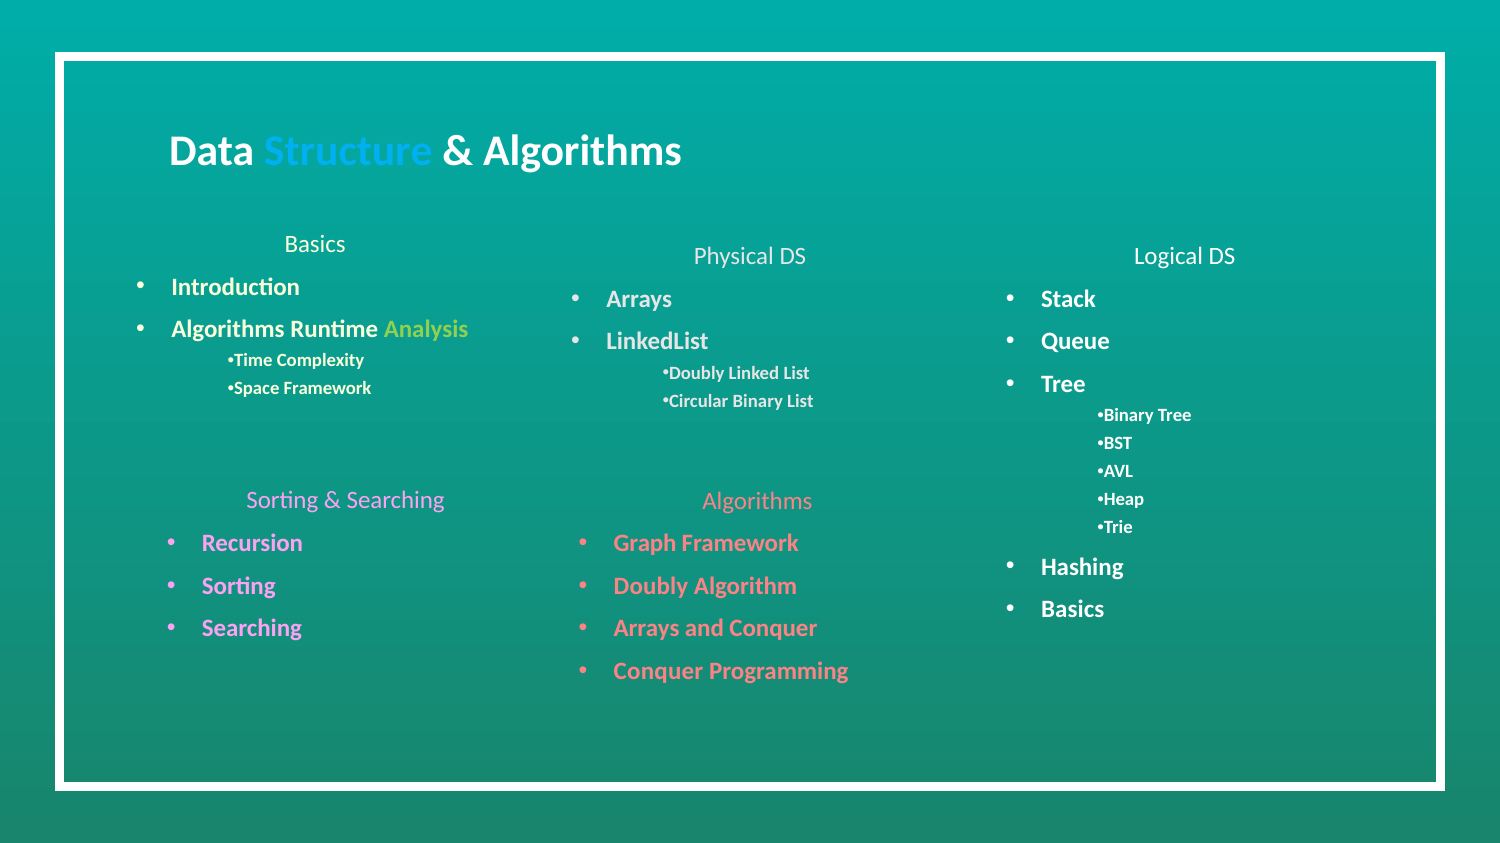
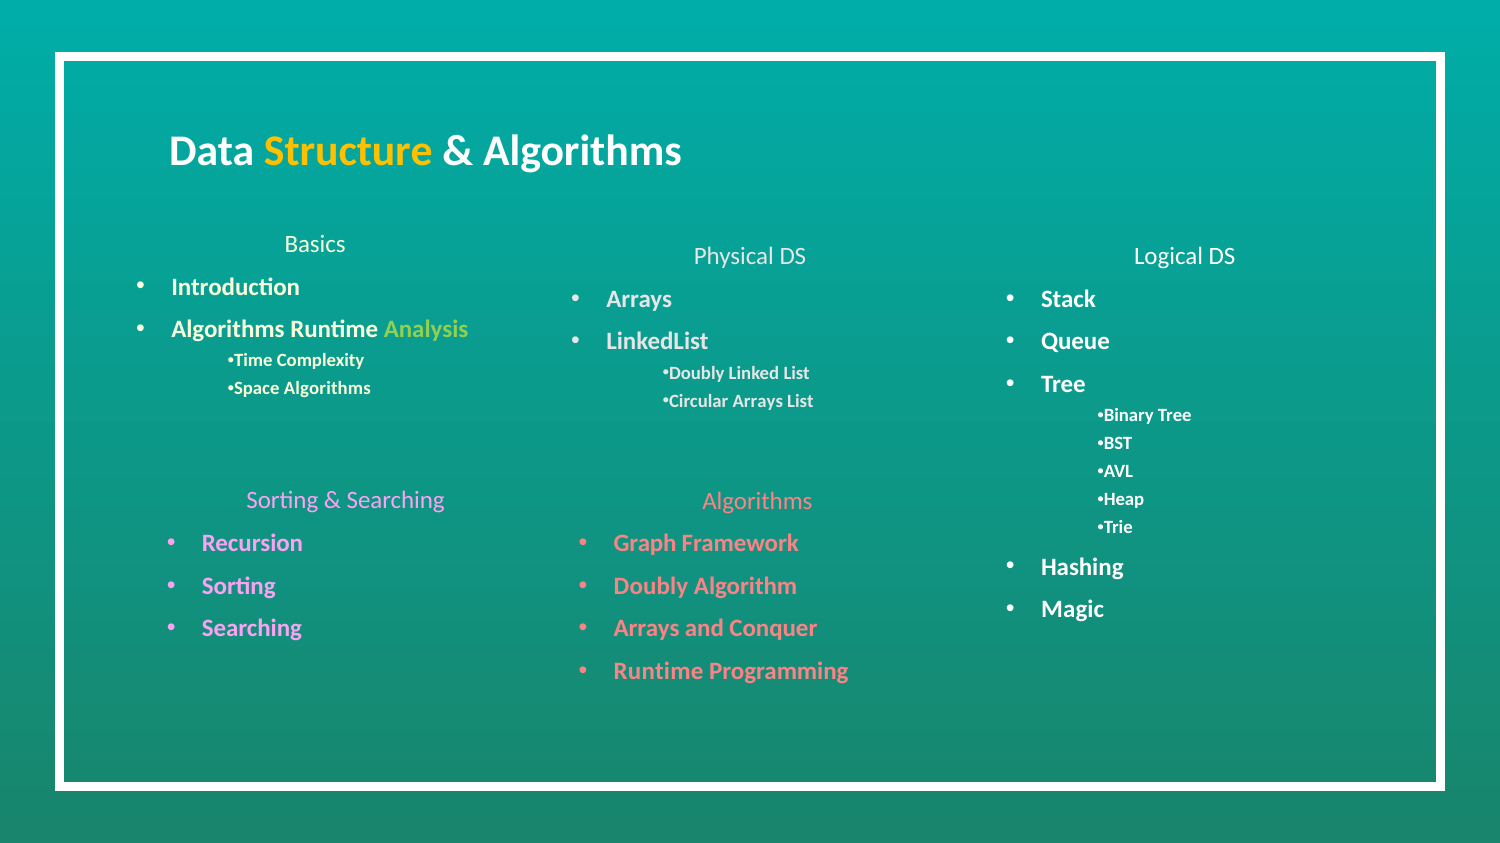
Structure colour: light blue -> yellow (348, 151)
Space Framework: Framework -> Algorithms (327, 389)
Circular Binary: Binary -> Arrays (758, 401)
Basics: Basics -> Magic (1073, 610)
Conquer: Conquer -> Runtime (659, 672)
